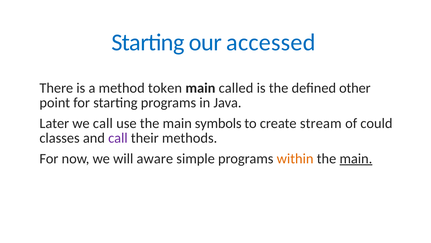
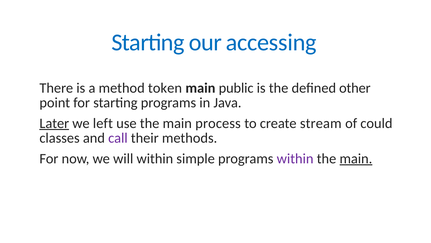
accessed: accessed -> accessing (271, 42)
called: called -> public (236, 88)
Later underline: none -> present (54, 123)
we call: call -> left (103, 123)
symbols: symbols -> process (218, 123)
will aware: aware -> within (155, 158)
within colour: orange -> purple (295, 158)
